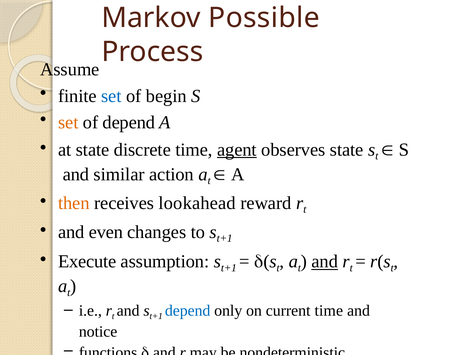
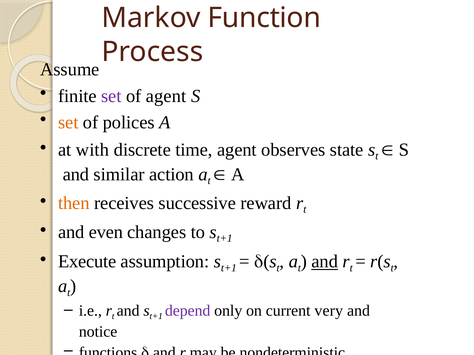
Possible: Possible -> Function (264, 18)
set colour: blue -> purple (111, 96)
of begin: begin -> agent (166, 96)
of depend: depend -> polices (129, 123)
at state: state -> with (93, 150)
agent underline: present -> none (237, 150)
lookahead: lookahead -> successive (197, 203)
depend colour: blue -> purple (188, 311)
current time: time -> very (329, 311)
